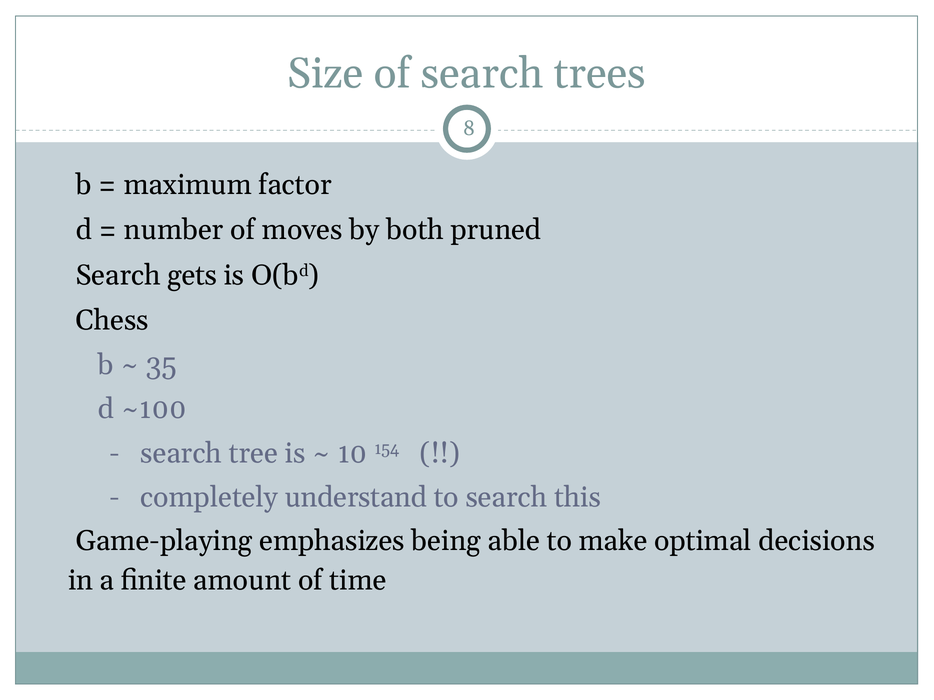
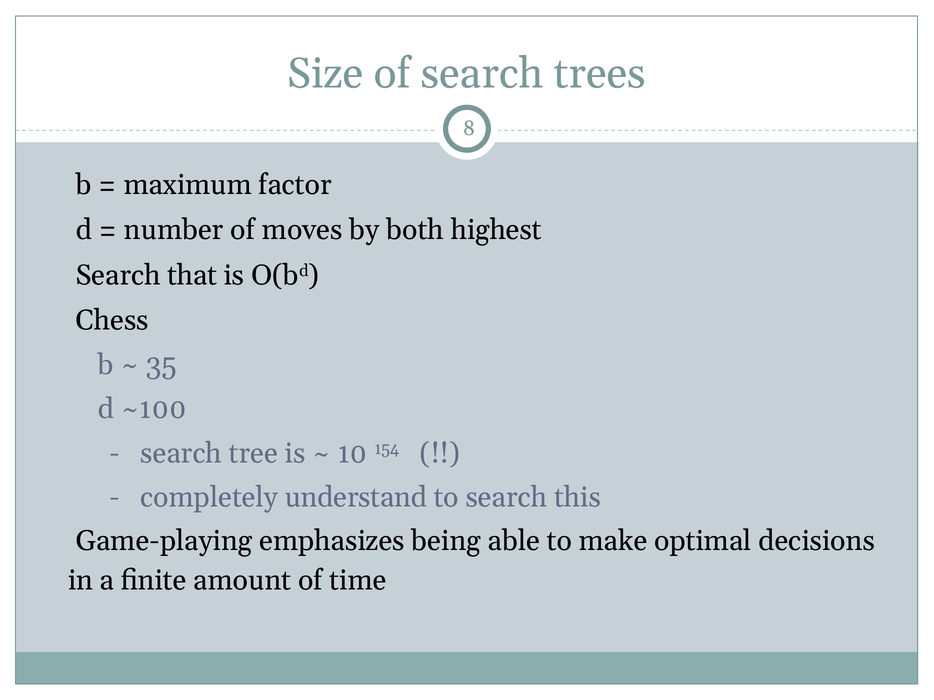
pruned: pruned -> highest (496, 230)
gets: gets -> that (192, 275)
